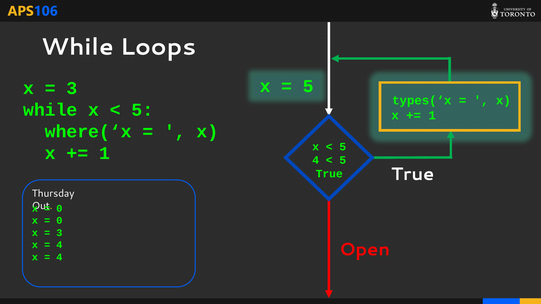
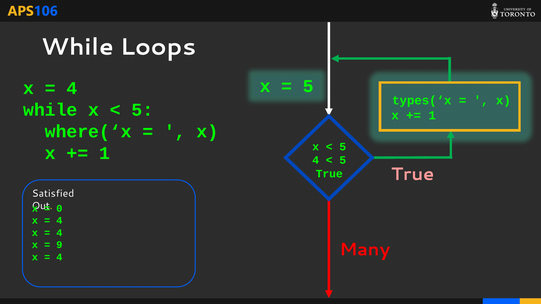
3: 3 -> 4 (72, 88)
True colour: white -> pink (413, 174)
Thursday: Thursday -> Satisfied (53, 194)
0: 0 -> 4 (59, 221)
3: 3 -> 4 (59, 233)
4: 4 -> 9 (59, 245)
Open: Open -> Many (365, 250)
